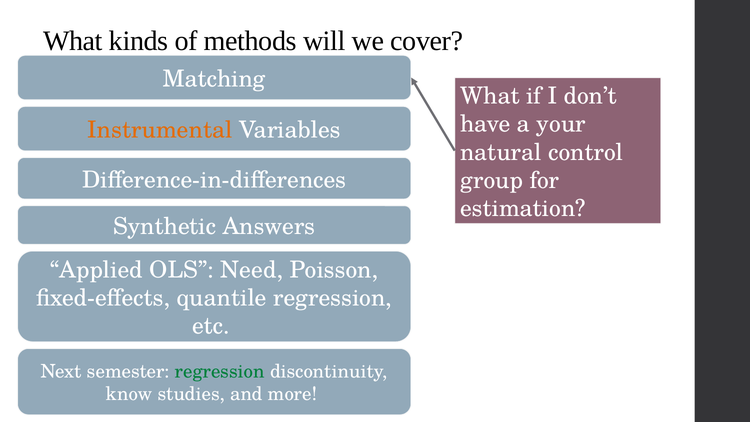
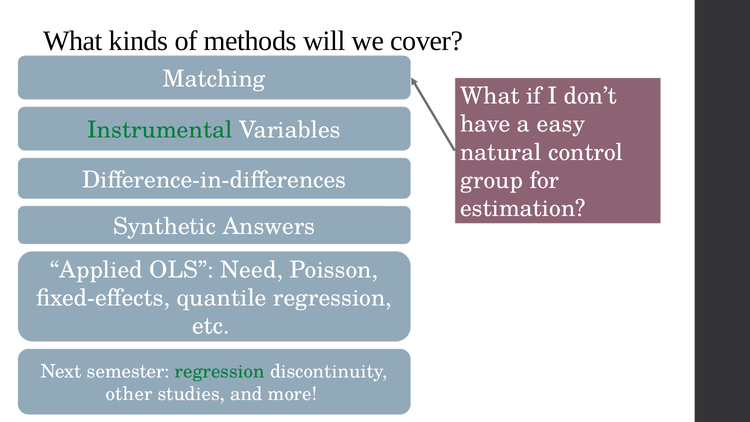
your: your -> easy (561, 124)
Instrumental colour: orange -> green (160, 130)
know: know -> other (129, 394)
